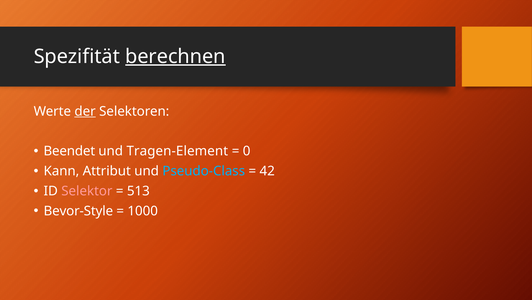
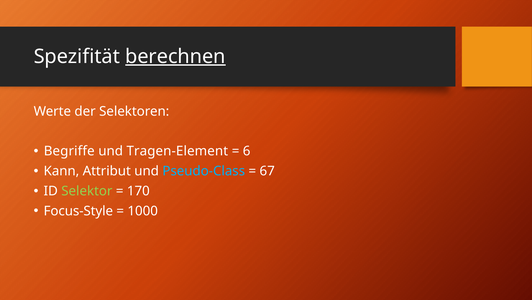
der underline: present -> none (85, 111)
Beendet: Beendet -> Begriffe (69, 151)
0: 0 -> 6 (247, 151)
42: 42 -> 67 (267, 171)
Selektor colour: pink -> light green (87, 191)
513: 513 -> 170 (138, 191)
Bevor-Style: Bevor-Style -> Focus-Style (78, 211)
